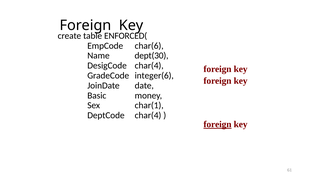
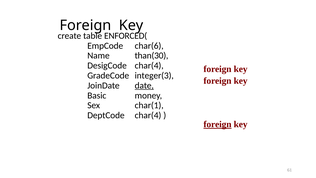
dept(30: dept(30 -> than(30 (152, 56)
integer(6: integer(6 -> integer(3 (154, 75)
date underline: none -> present (144, 85)
